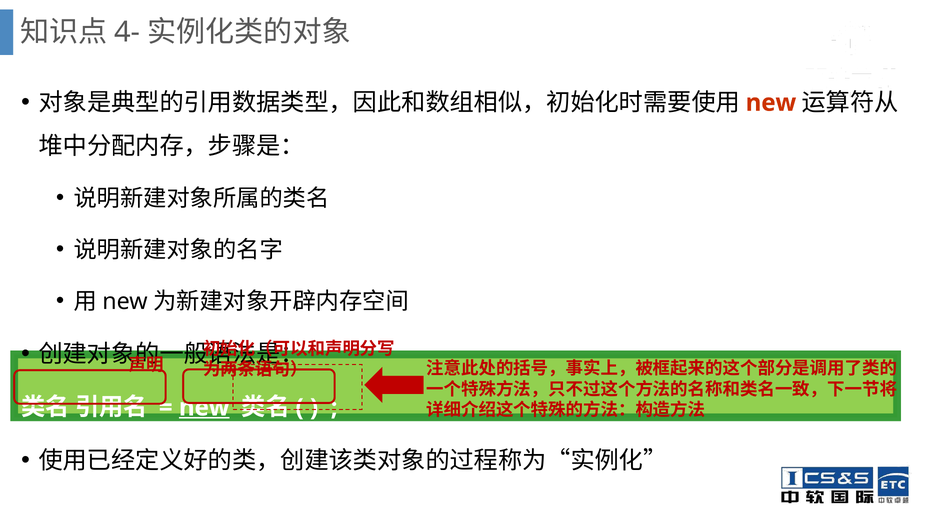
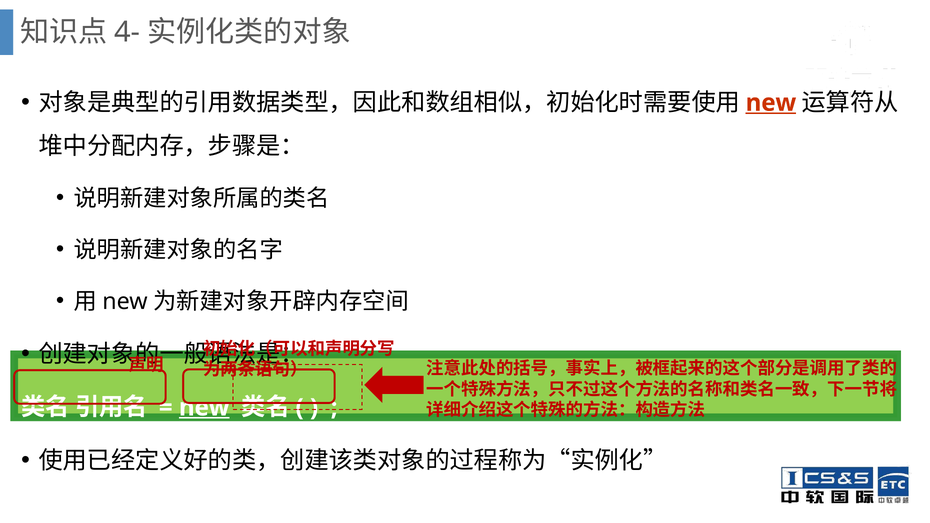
new underline: none -> present (771, 103)
